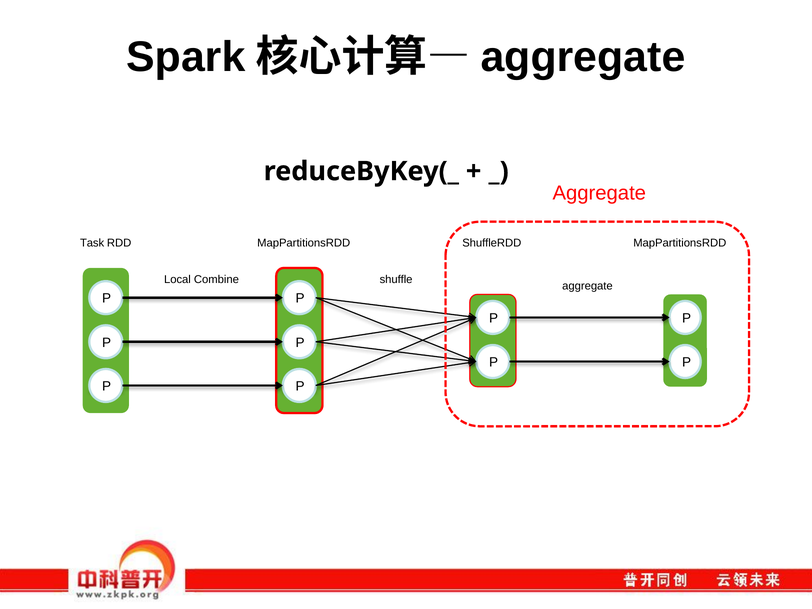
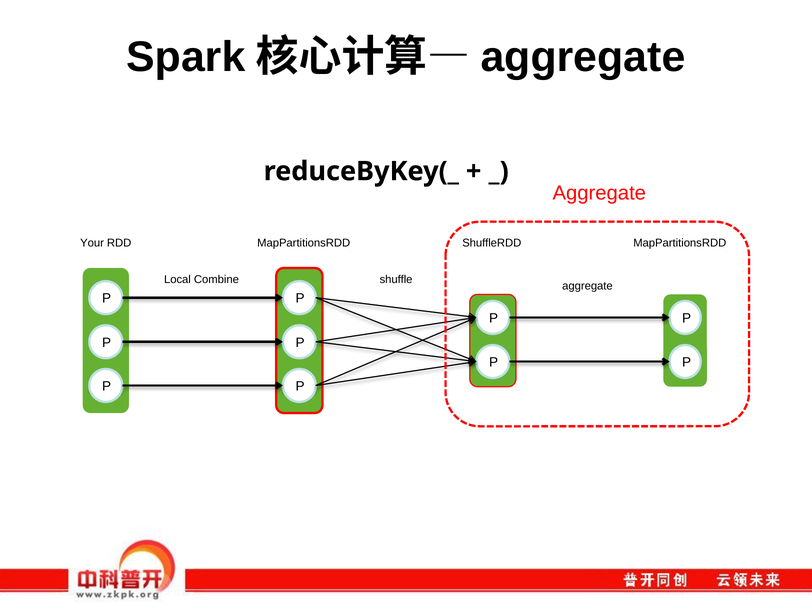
Task: Task -> Your (92, 243)
